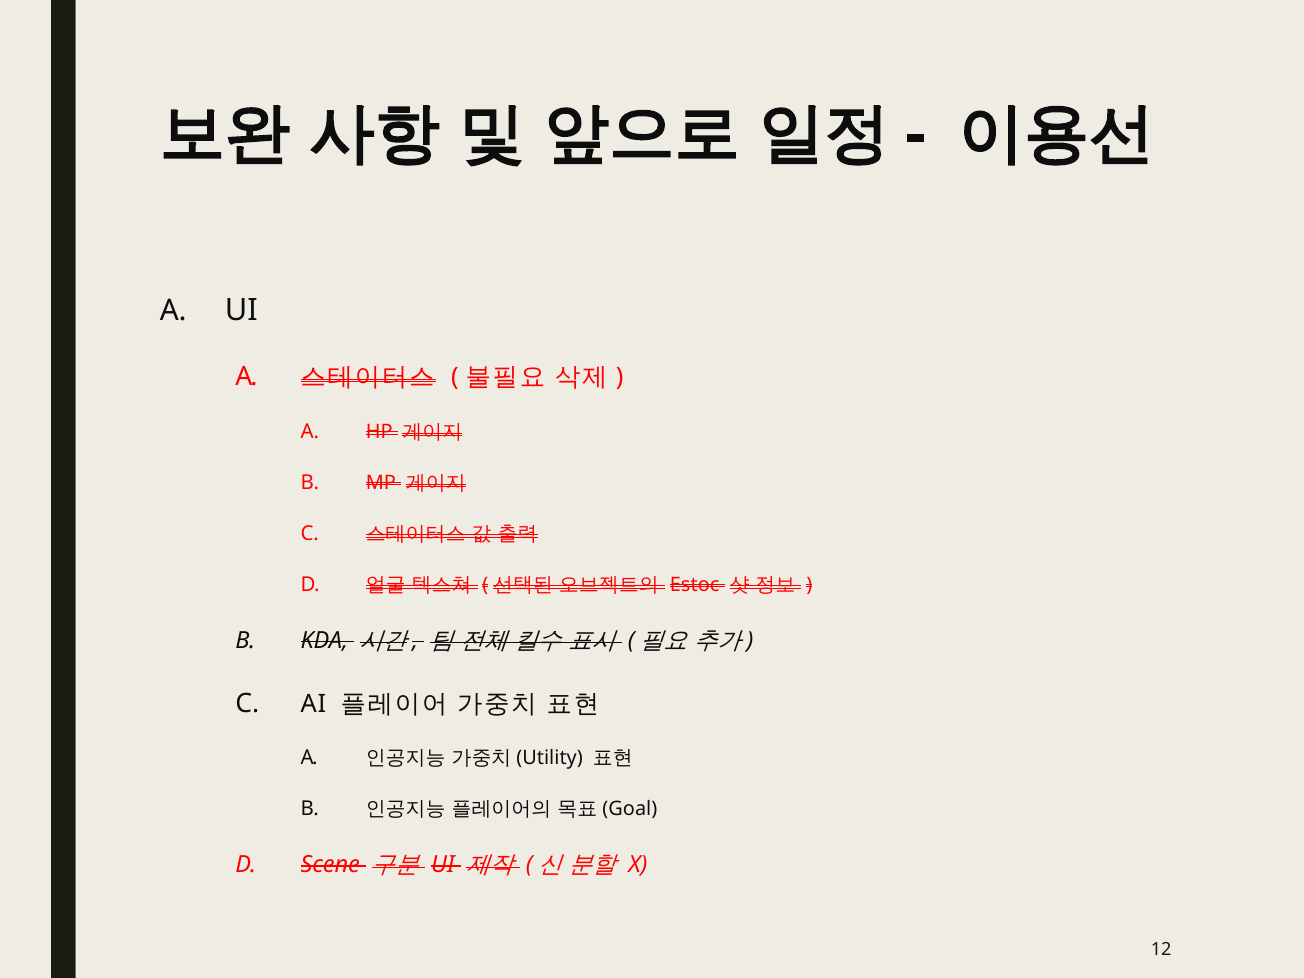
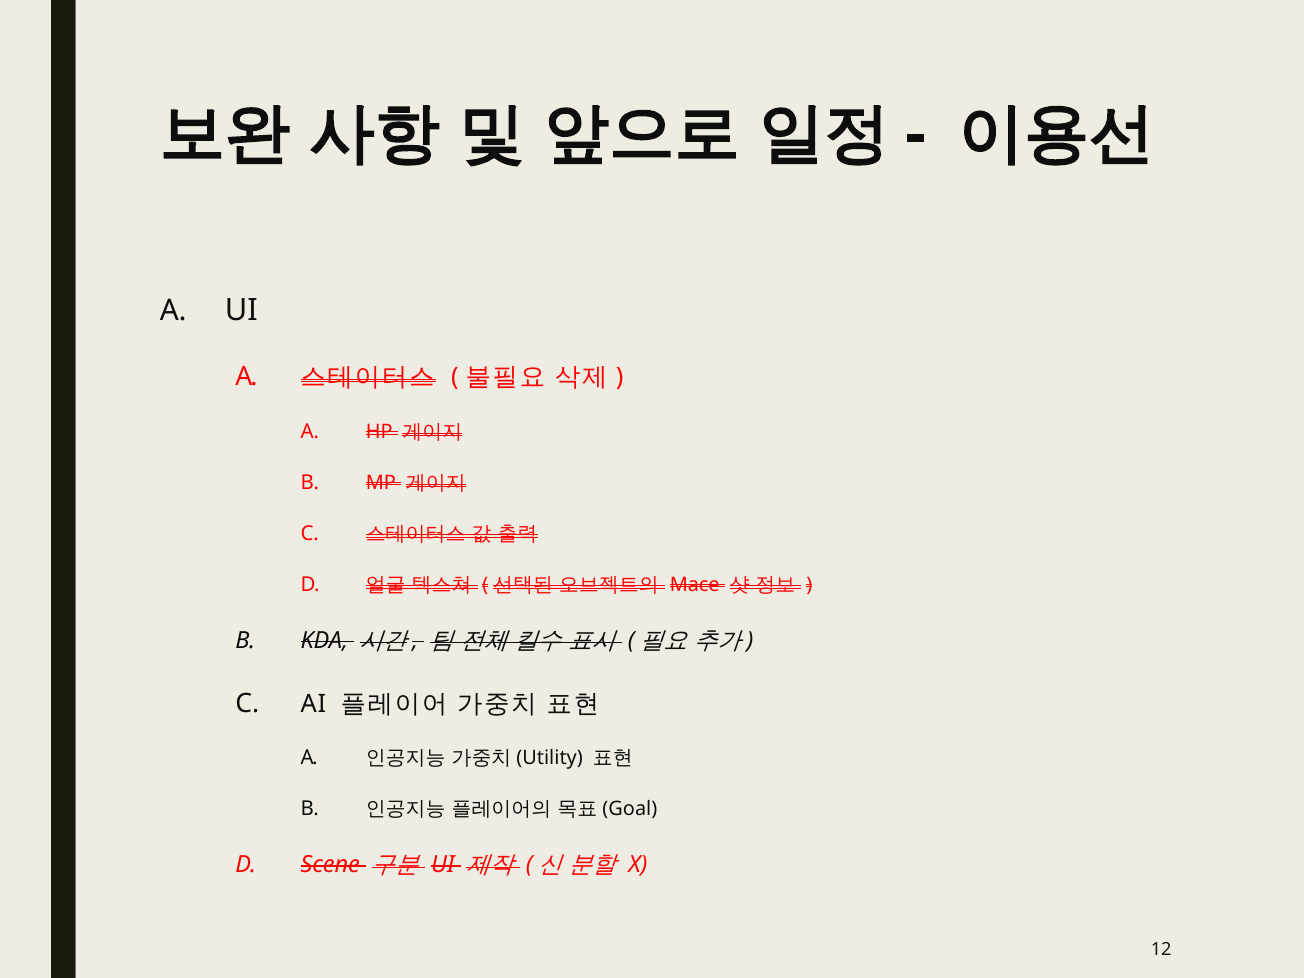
Estoc: Estoc -> Mace (695, 584)
